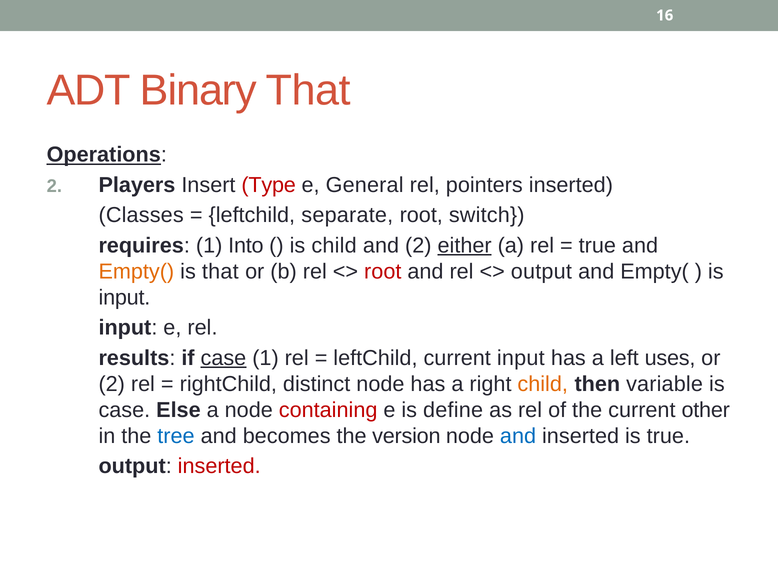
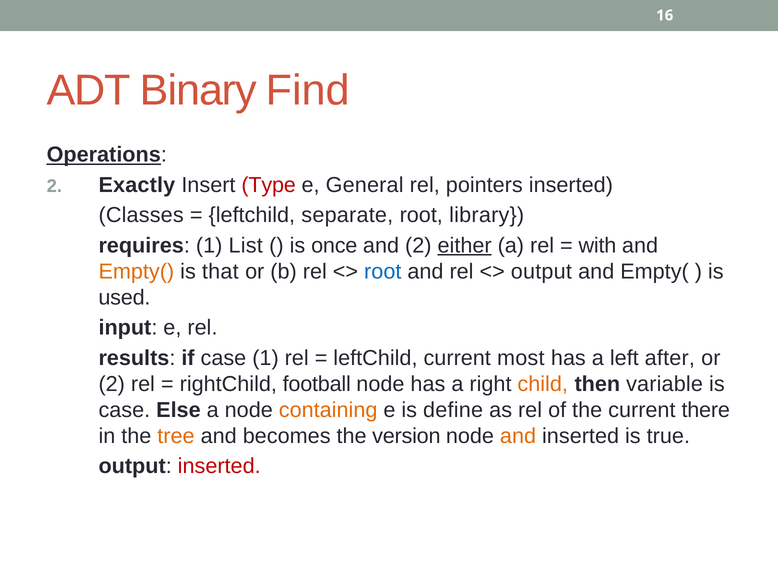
Binary That: That -> Find (308, 91)
Players: Players -> Exactly (137, 185)
switch: switch -> library (487, 215)
Into: Into -> List (246, 245)
is child: child -> once (334, 245)
true: true -> with (597, 245)
root colour: red -> blue (383, 271)
input: input -> used (124, 297)
case underline: present -> none (223, 358)
current input: input -> most (521, 358)
uses: uses -> after (670, 358)
distinct: distinct -> football (317, 384)
containing colour: red -> orange (328, 410)
other: other -> there (706, 410)
tree colour: blue -> orange (176, 436)
and colour: blue -> orange (518, 436)
